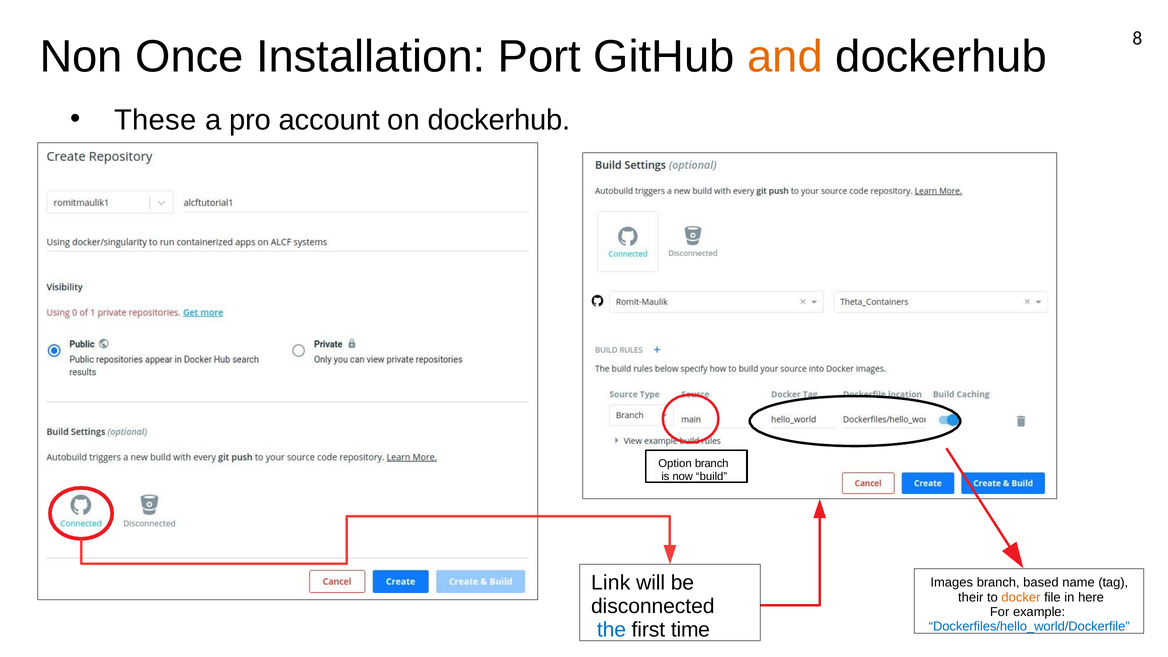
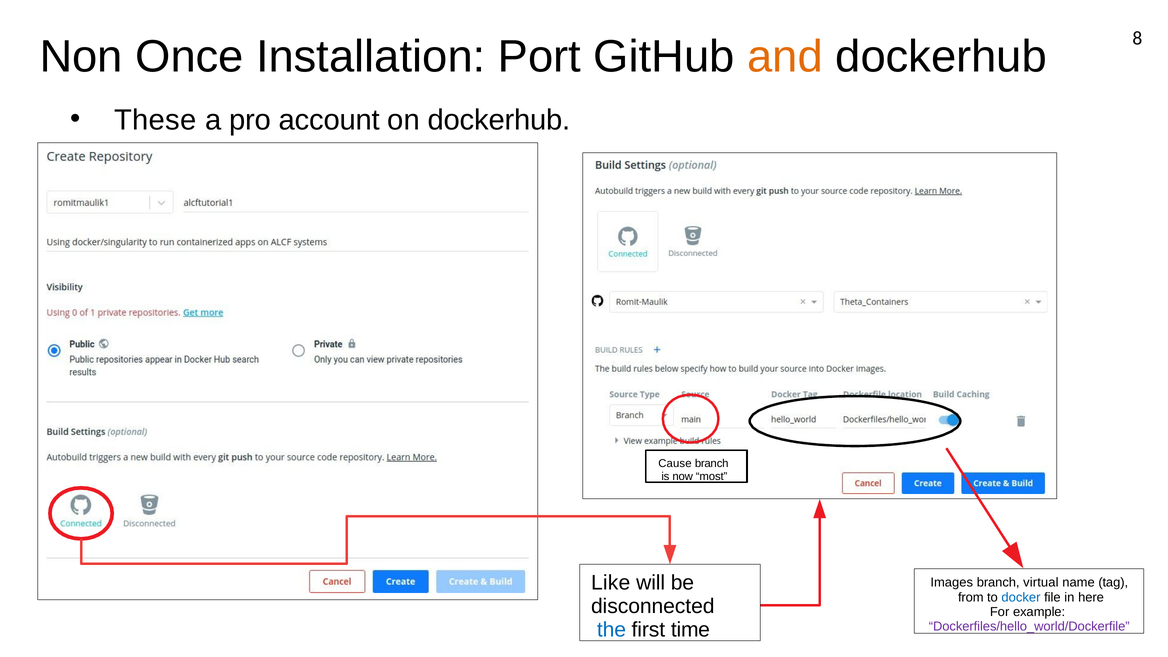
Option: Option -> Cause (675, 464)
build: build -> most (712, 476)
Link: Link -> Like (611, 583)
based: based -> virtual (1041, 583)
their: their -> from (971, 597)
docker colour: orange -> blue (1021, 597)
Dockerfiles/hello_world/Dockerfile colour: blue -> purple (1029, 627)
